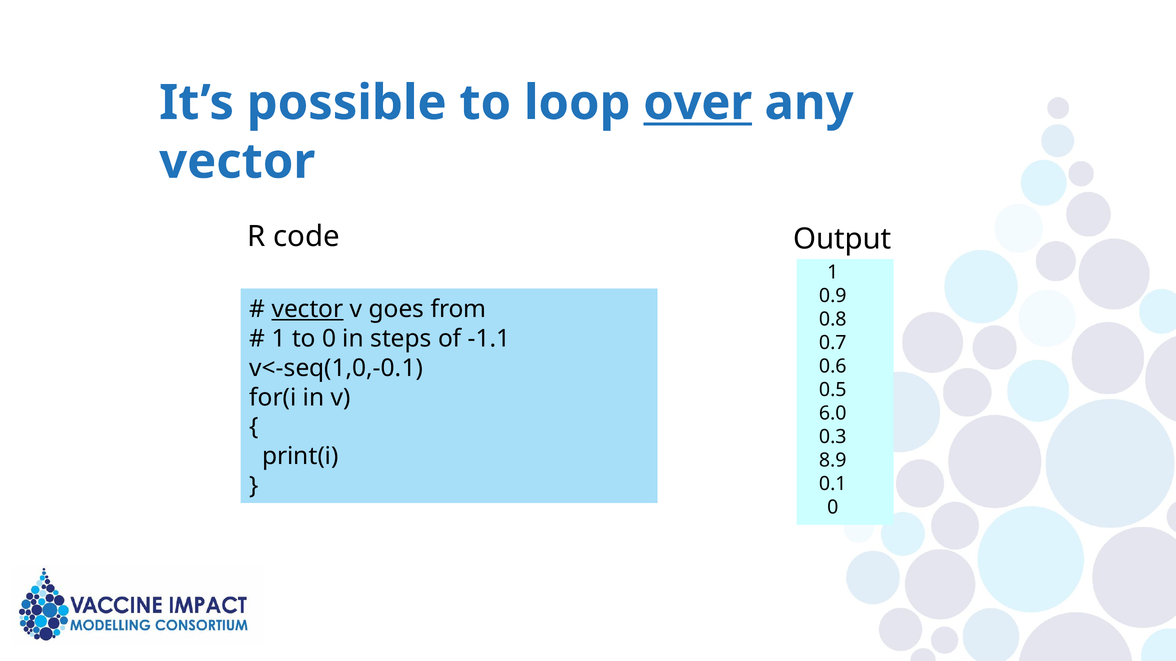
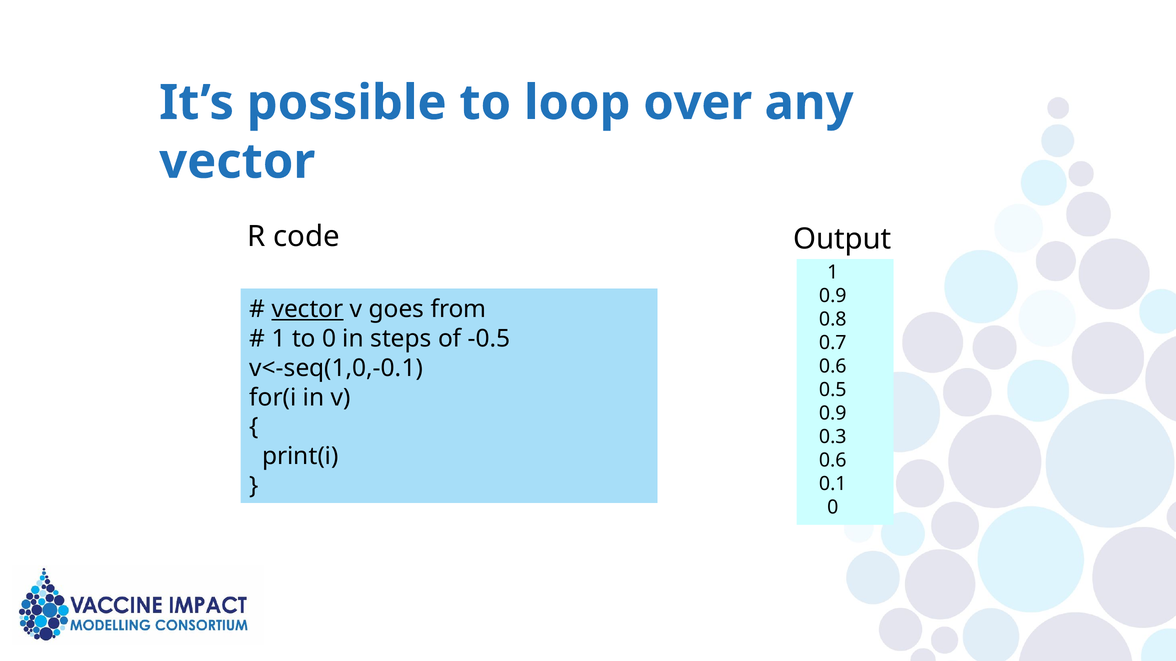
over underline: present -> none (698, 103)
-1.1: -1.1 -> -0.5 (489, 339)
6.0: 6.0 -> 0.9 (833, 414)
8.9: 8.9 -> 0.6 (833, 461)
